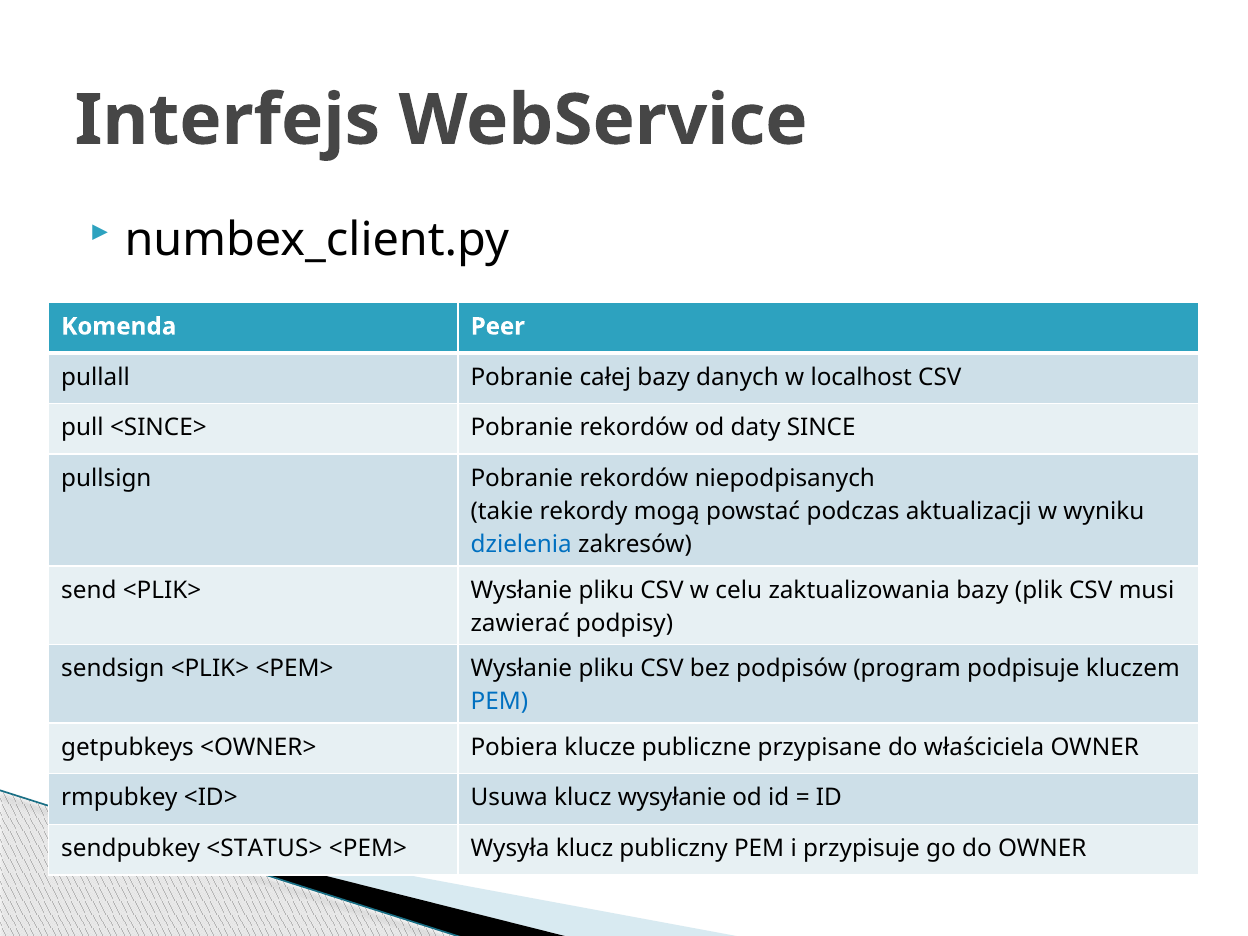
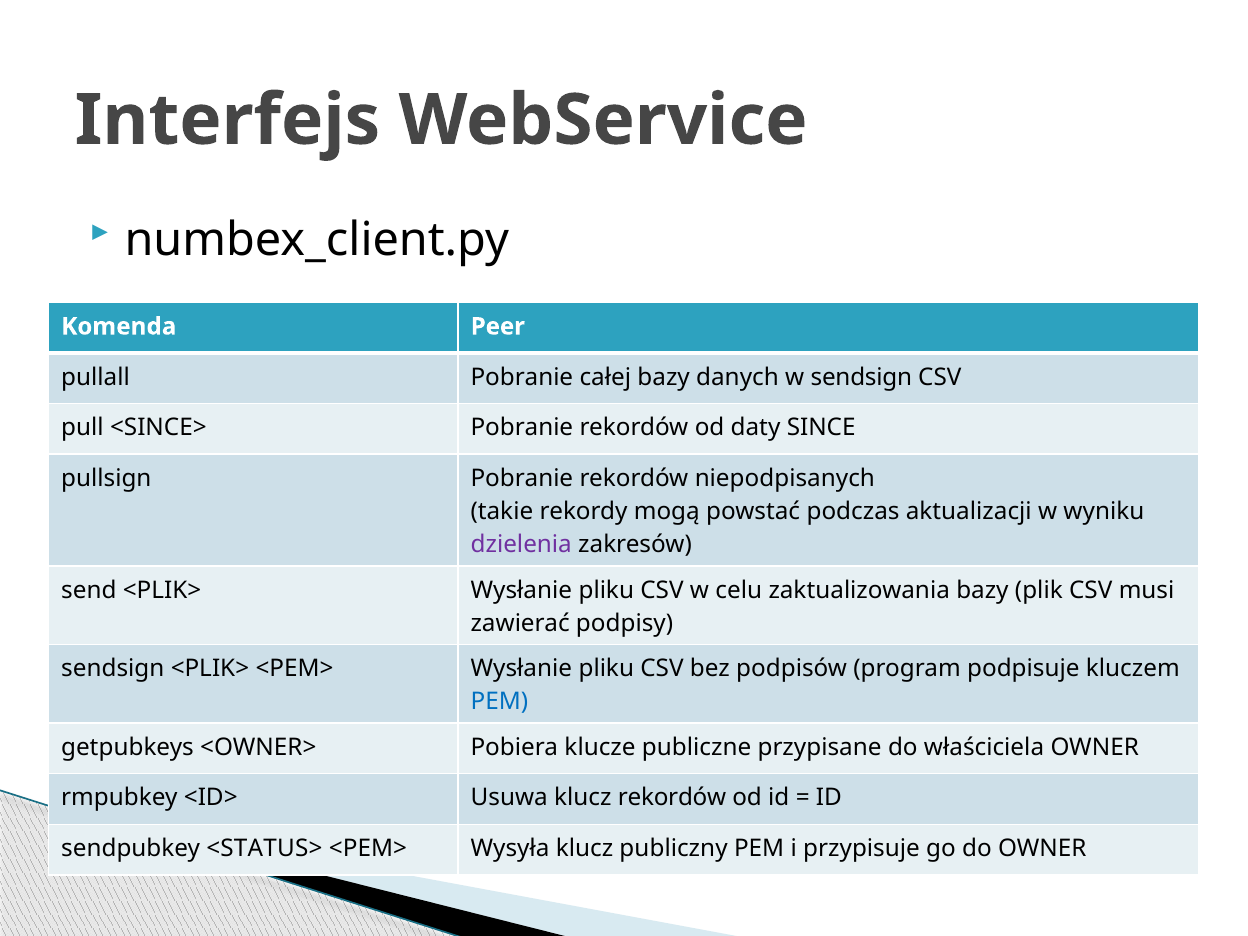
w localhost: localhost -> sendsign (861, 377)
dzielenia colour: blue -> purple (521, 544)
klucz wysyłanie: wysyłanie -> rekordów (672, 798)
